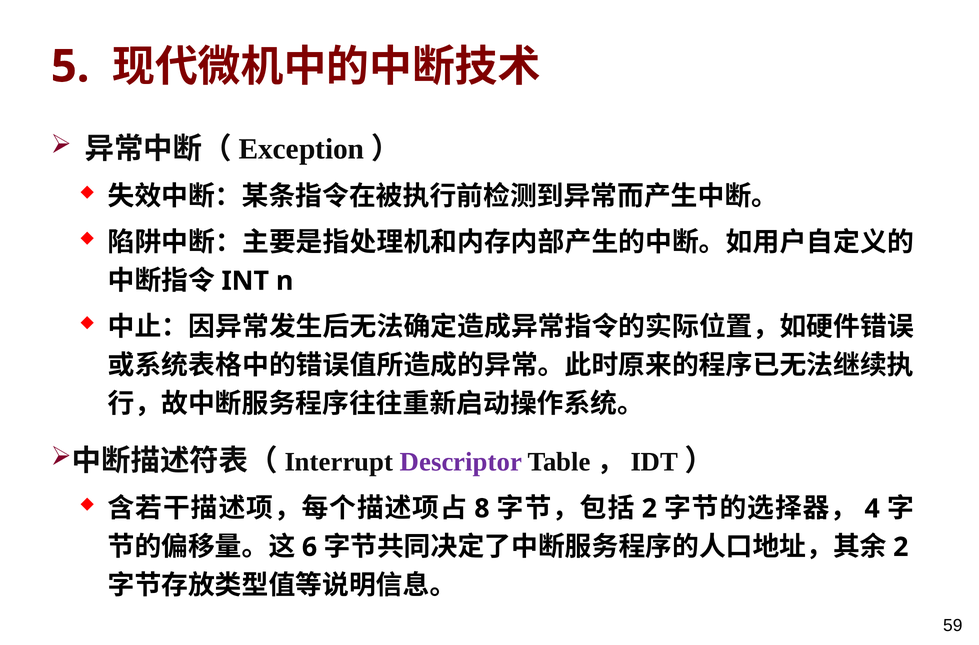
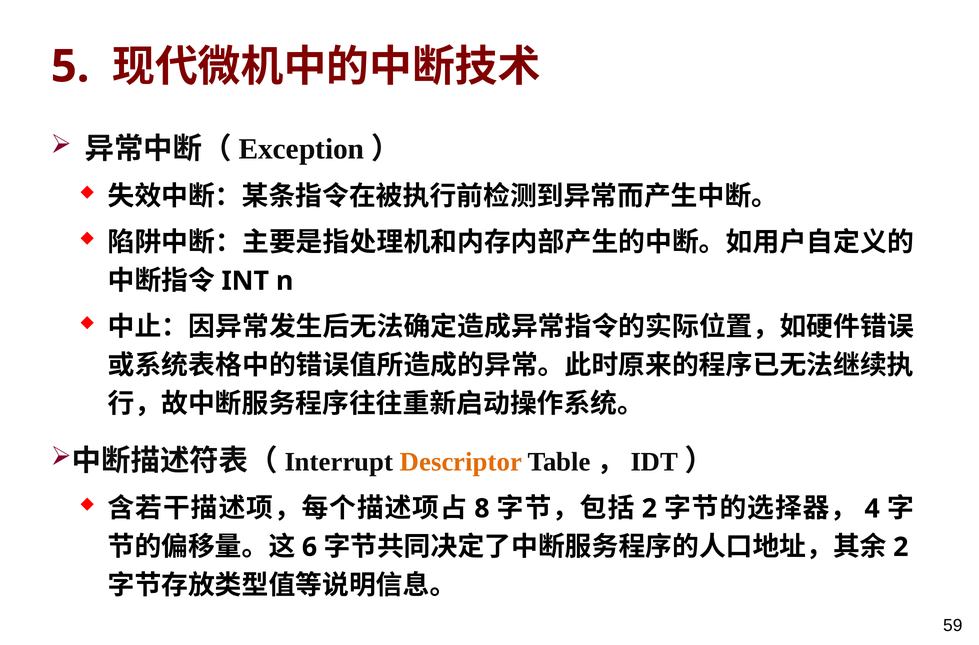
Descriptor colour: purple -> orange (461, 462)
